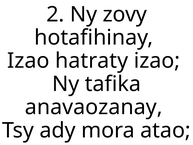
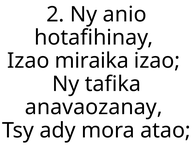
zovy: zovy -> anio (125, 14)
hatraty: hatraty -> miraika (92, 61)
